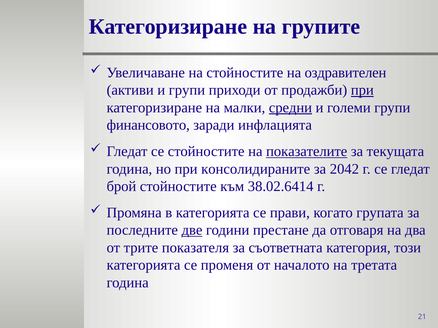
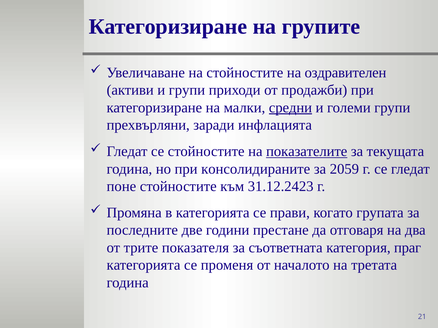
при underline: present -> none (362, 90)
финансовото: финансовото -> прехвърляни (148, 125)
2042: 2042 -> 2059 (344, 169)
брой: брой -> поне (121, 187)
38.02.6414: 38.02.6414 -> 31.12.2423 (281, 187)
две underline: present -> none (192, 230)
този: този -> праг (408, 248)
